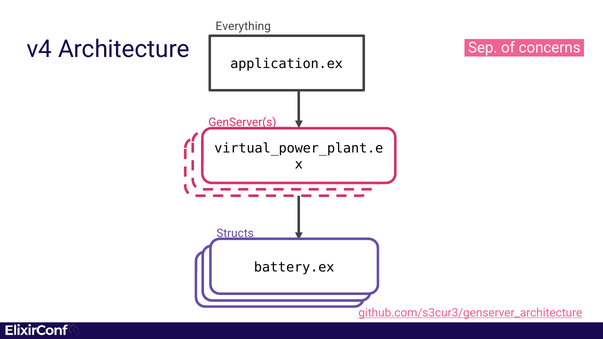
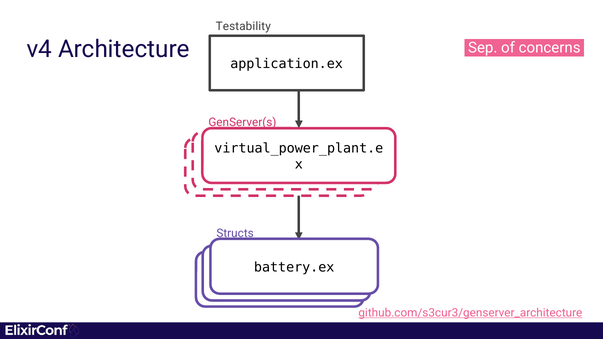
Everything: Everything -> Testability (243, 27)
